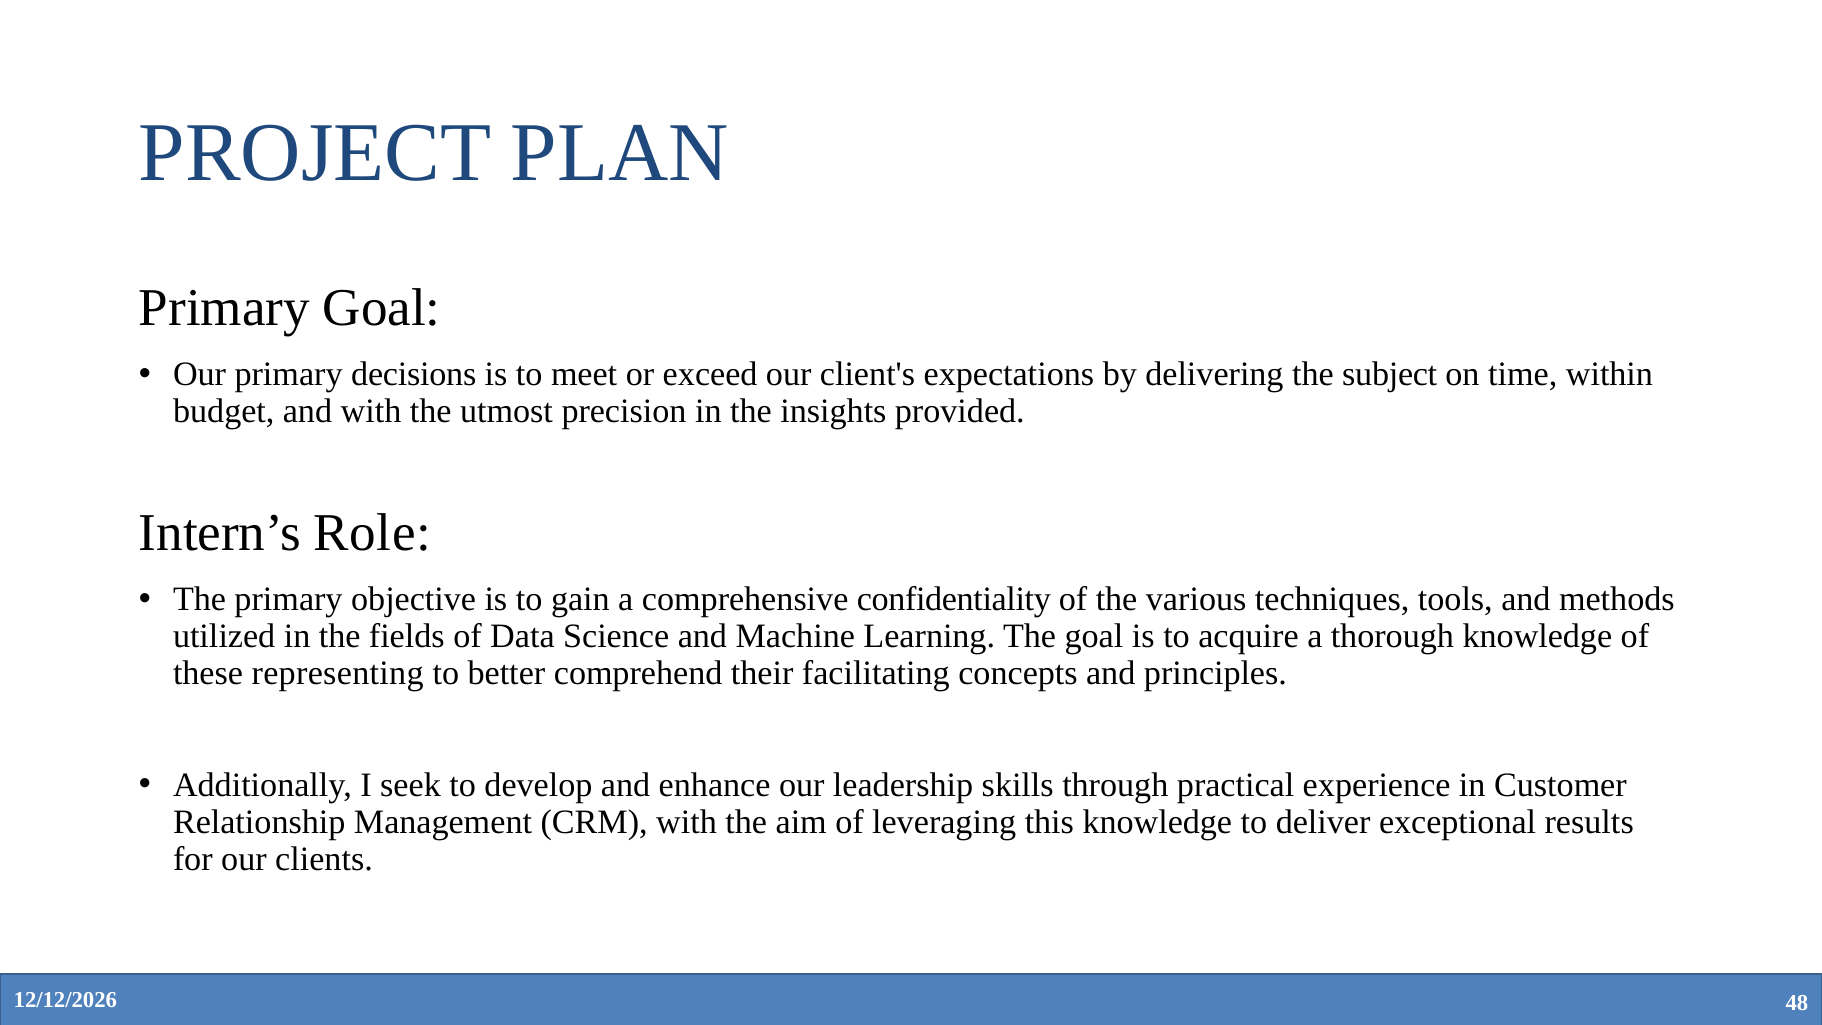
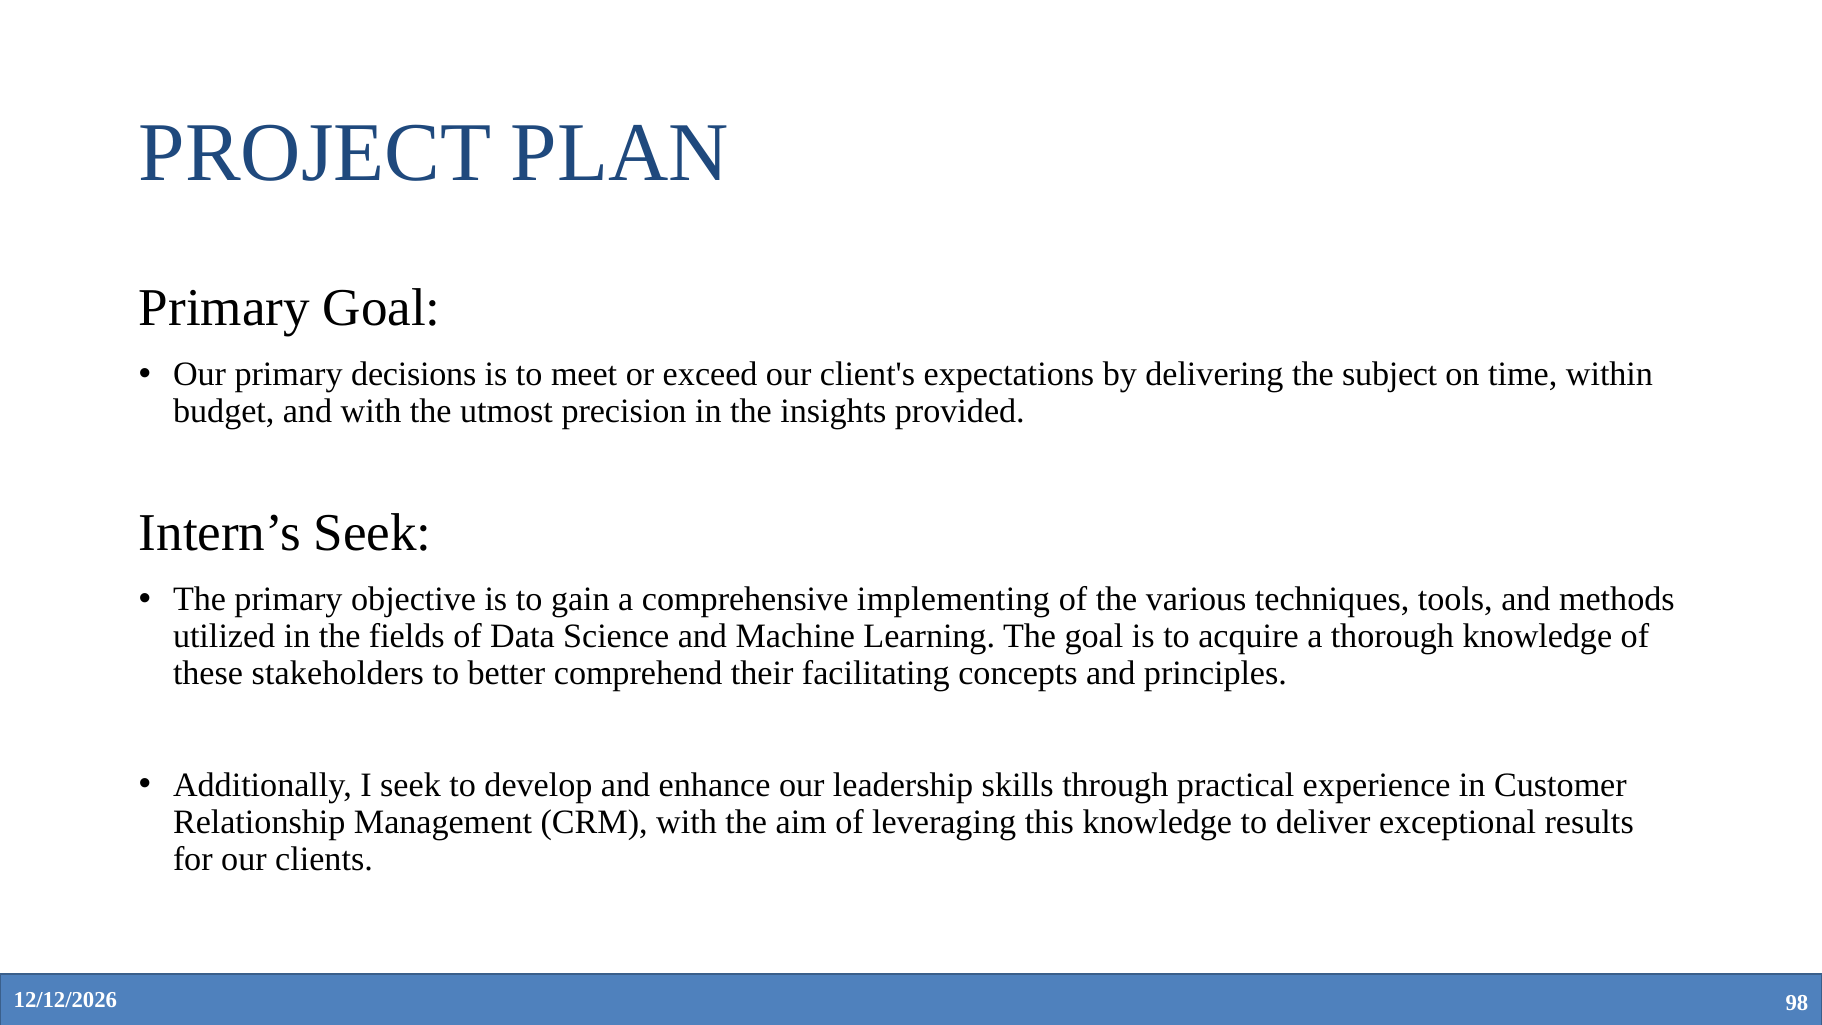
Intern’s Role: Role -> Seek (373, 533)
confidentiality: confidentiality -> implementing (954, 599)
representing: representing -> stakeholders (338, 673)
48: 48 -> 98 (1797, 1003)
